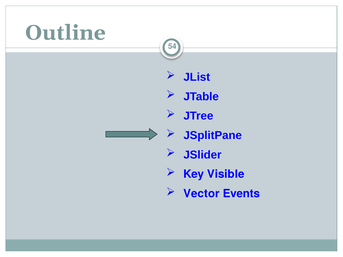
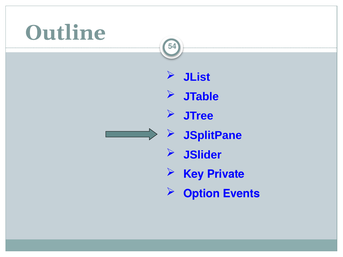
Visible: Visible -> Private (226, 174)
Vector: Vector -> Option (202, 194)
